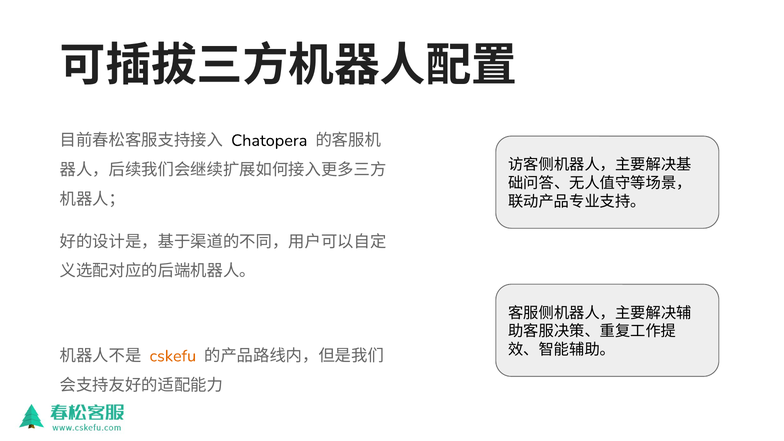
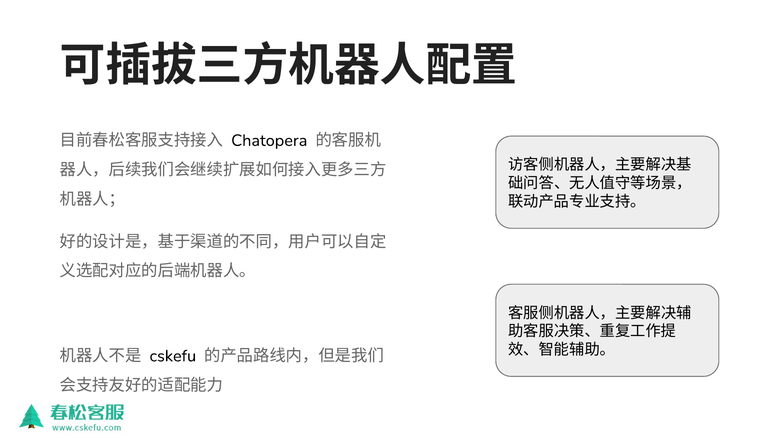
cskefu colour: orange -> black (173, 356)
